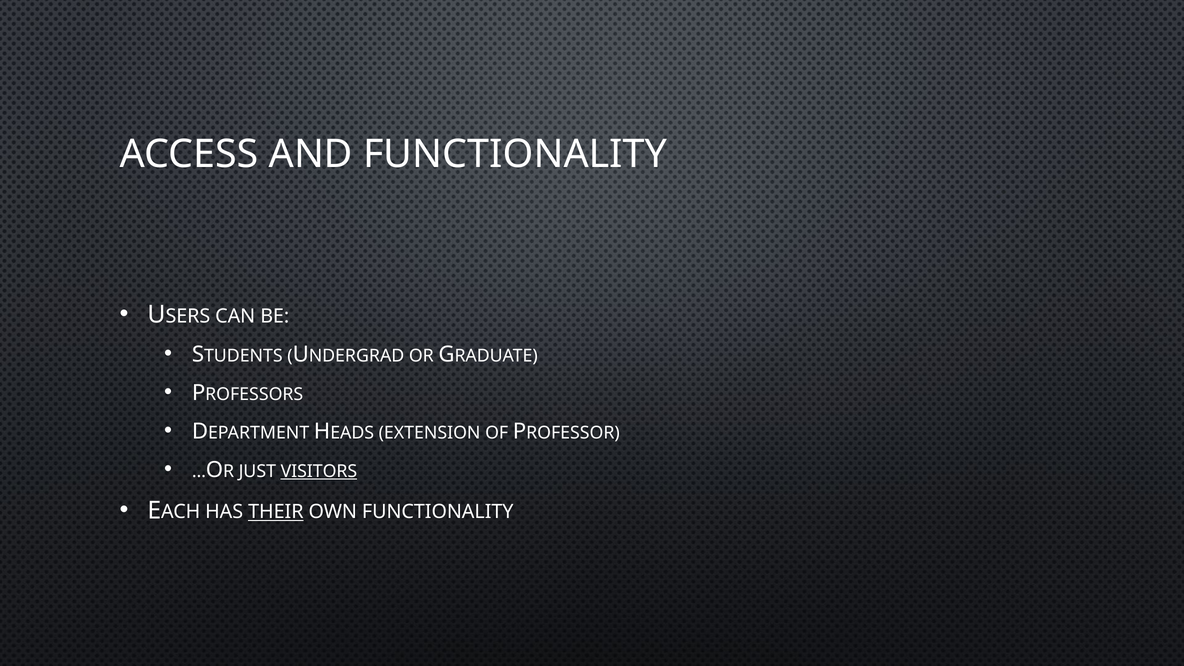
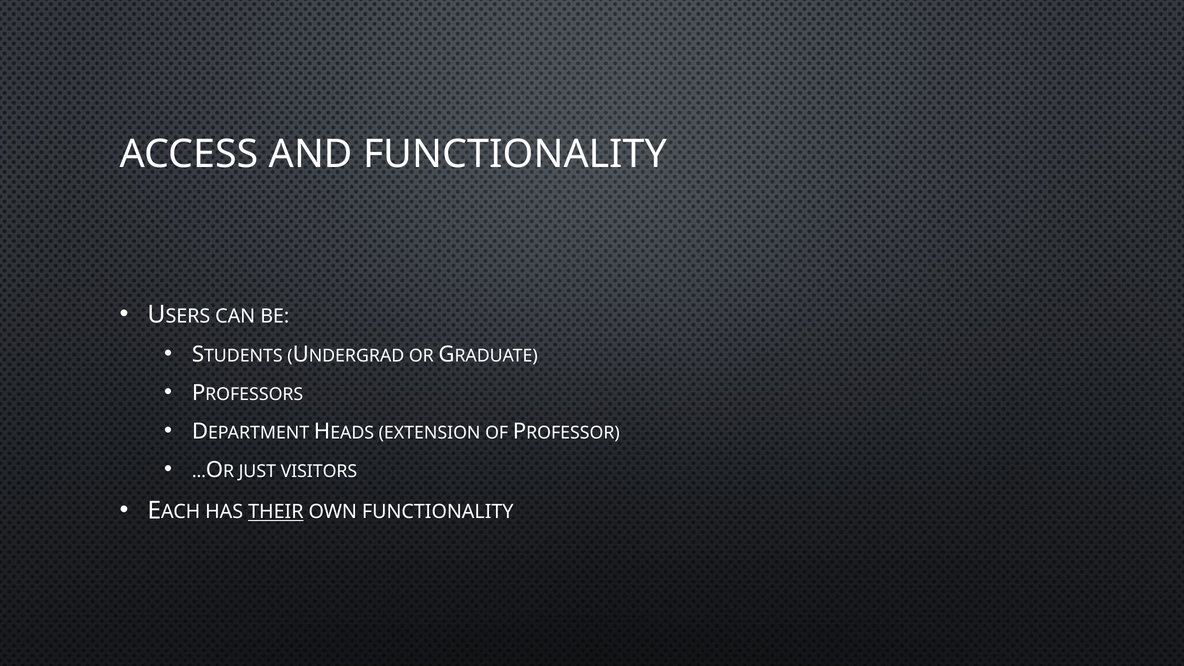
VISITORS underline: present -> none (319, 471)
